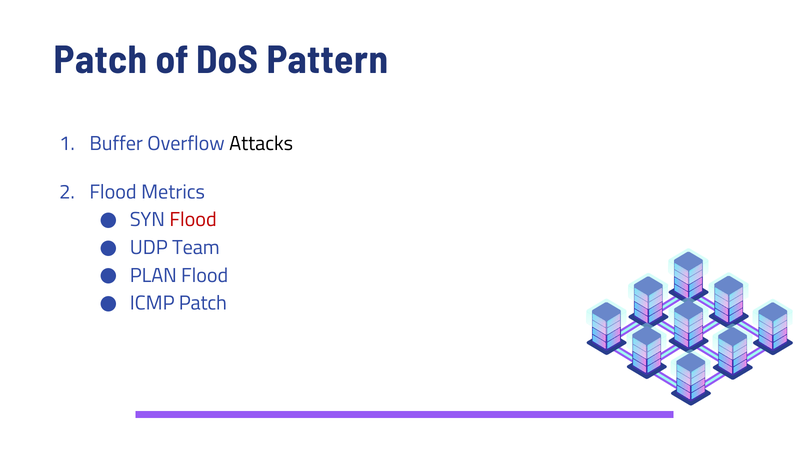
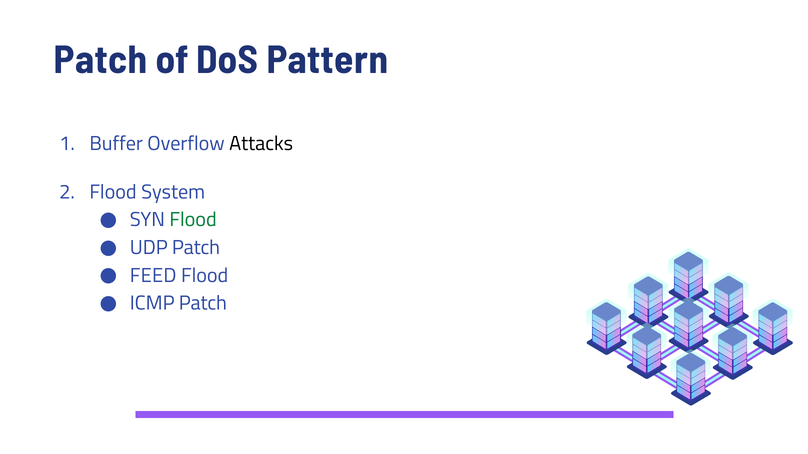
Metrics: Metrics -> System (173, 192)
Flood colour: red -> green (193, 220)
UDP Team: Team -> Patch (196, 248)
PLAN: PLAN -> FEED (153, 276)
